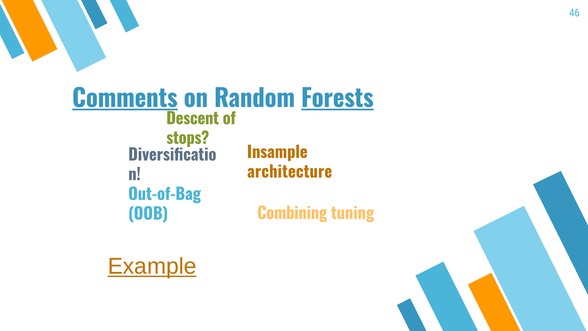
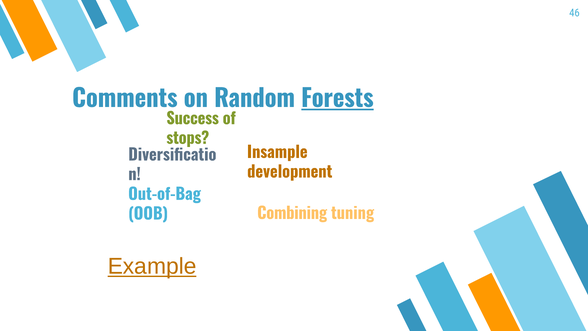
Comments underline: present -> none (125, 99)
Descent: Descent -> Success (193, 119)
architecture: architecture -> development (290, 172)
